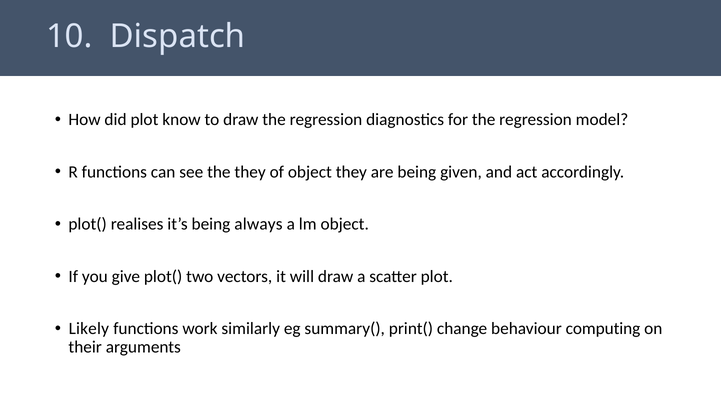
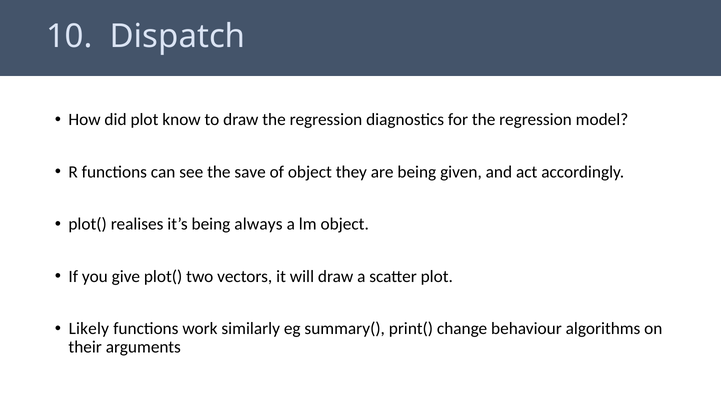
the they: they -> save (250, 172)
computing: computing -> algorithms (603, 329)
